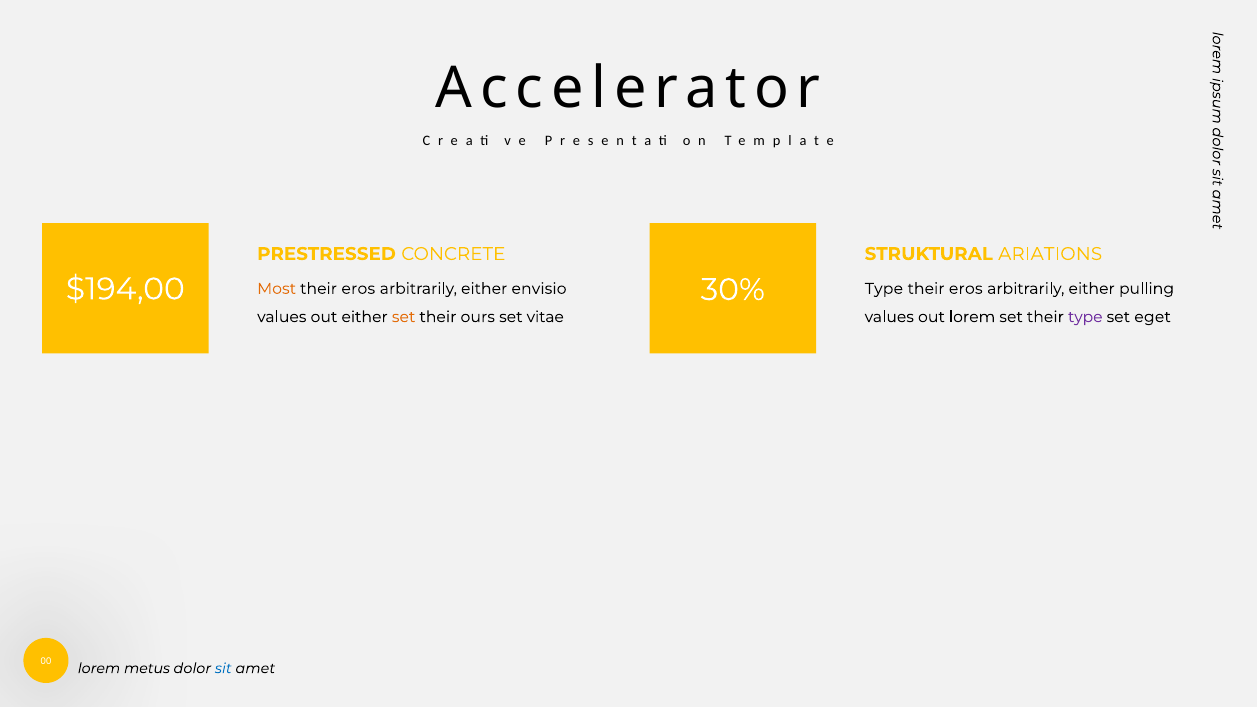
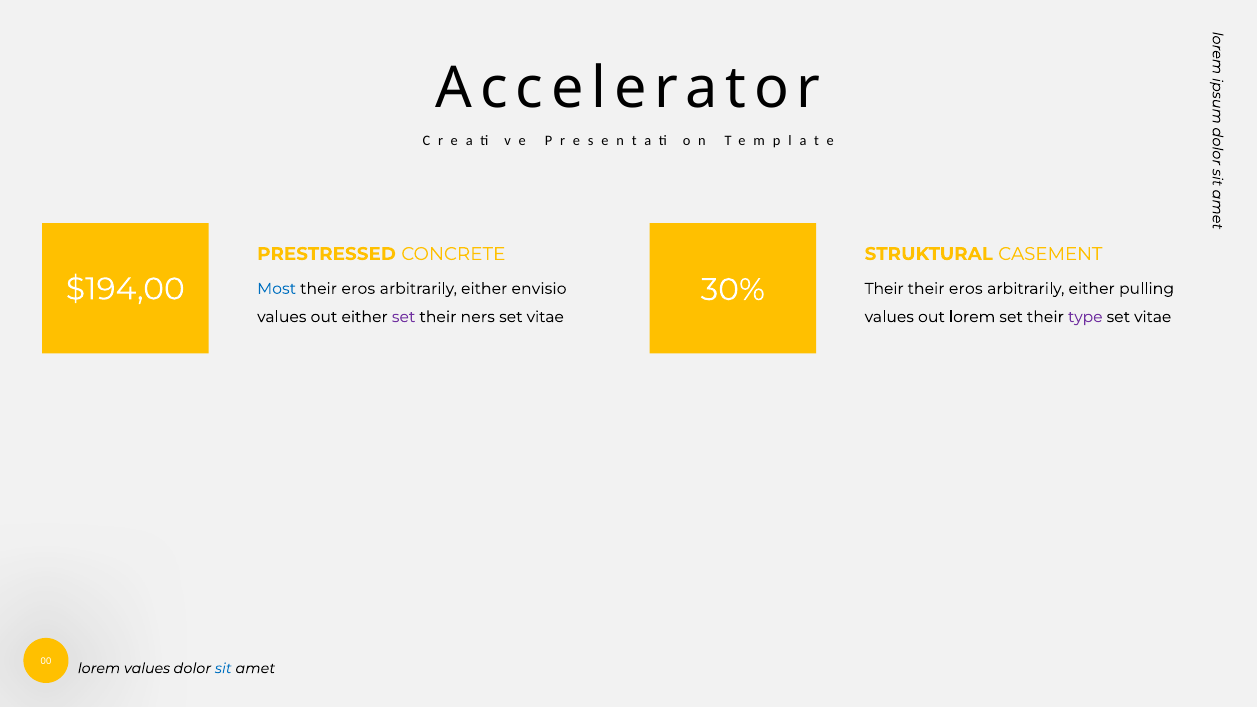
ARIATIONS: ARIATIONS -> CASEMENT (1050, 254)
Most colour: orange -> blue (277, 289)
Type: Type -> Their (884, 289)
set colour: orange -> purple (404, 317)
ours: ours -> ners (478, 317)
eget: eget -> vitae (1153, 317)
lorem metus: metus -> values (147, 668)
